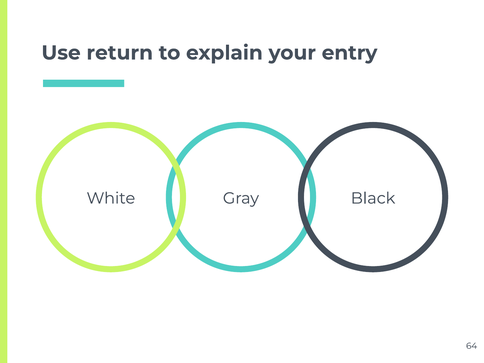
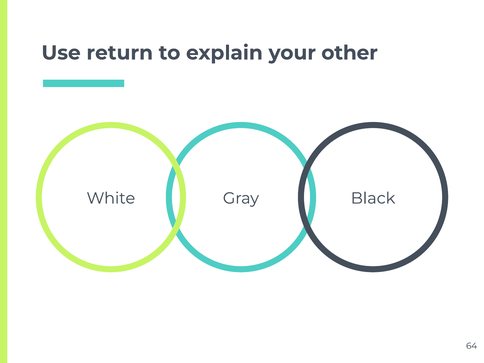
entry: entry -> other (350, 53)
